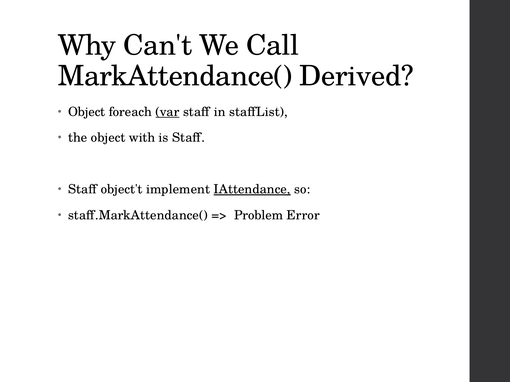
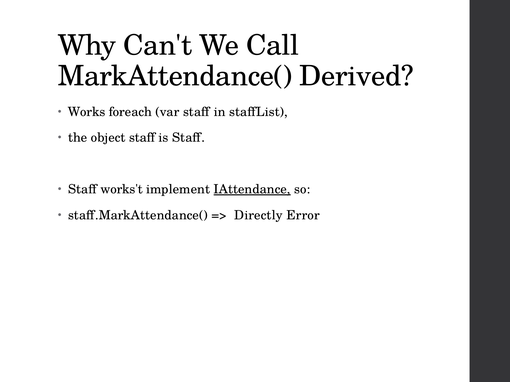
Object: Object -> Works (87, 112)
var underline: present -> none (167, 112)
object with: with -> staff (142, 138)
object't: object't -> works't (122, 190)
Problem: Problem -> Directly (258, 215)
